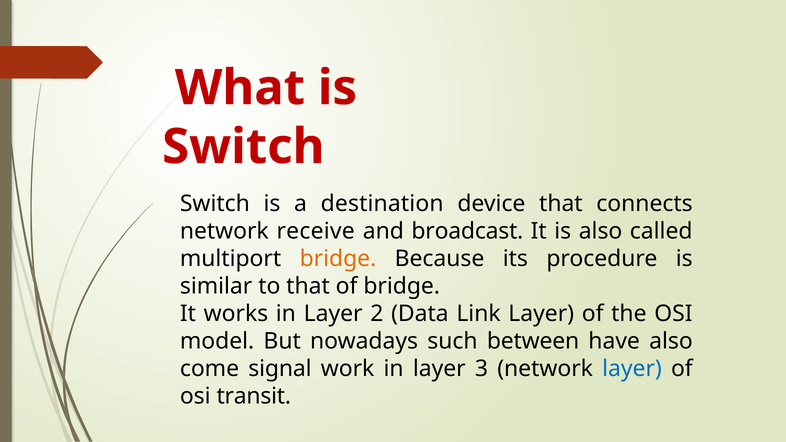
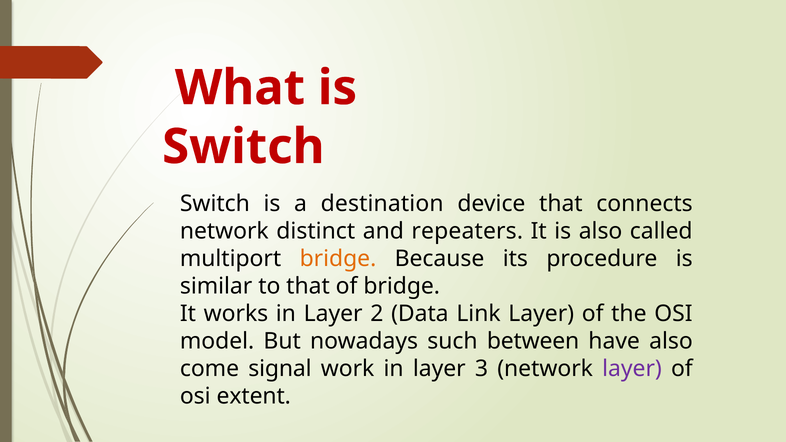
receive: receive -> distinct (316, 231)
broadcast: broadcast -> repeaters (467, 231)
layer colour: blue -> purple (632, 369)
transit: transit -> extent (254, 396)
